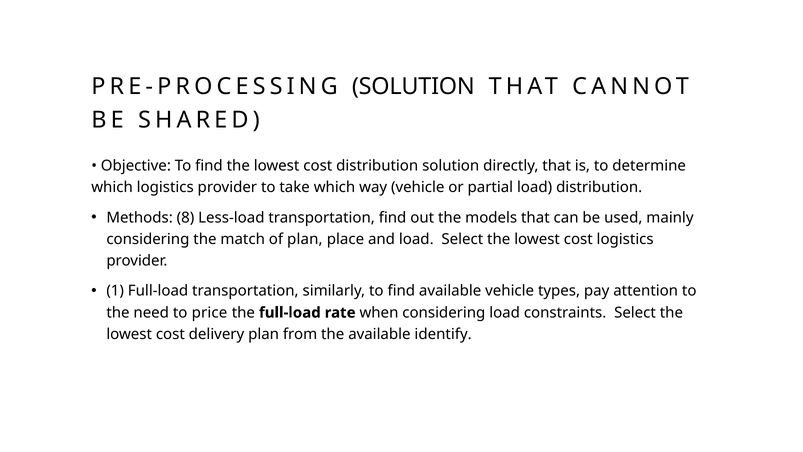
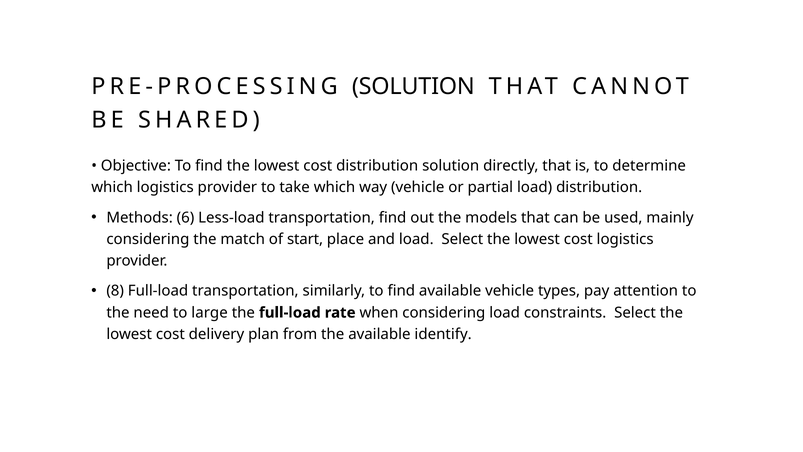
8: 8 -> 6 (186, 217)
of plan: plan -> start (305, 239)
1: 1 -> 8 (115, 291)
price: price -> large (210, 312)
